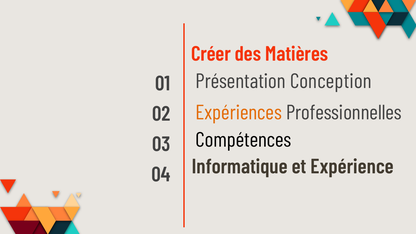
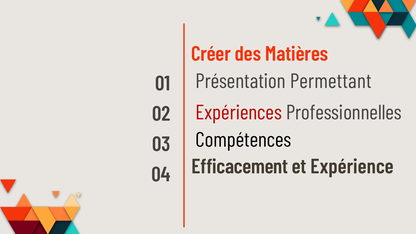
Conception: Conception -> Permettant (331, 81)
Expériences colour: orange -> red (239, 113)
Informatique: Informatique -> Efficacement (240, 167)
